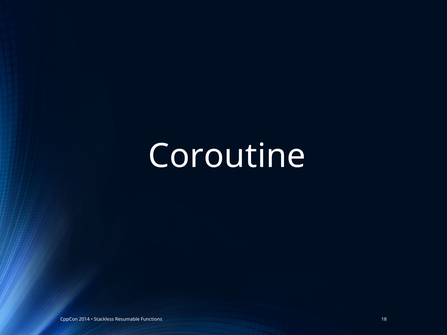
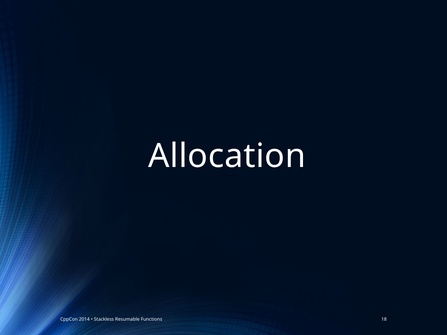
Coroutine: Coroutine -> Allocation (227, 156)
